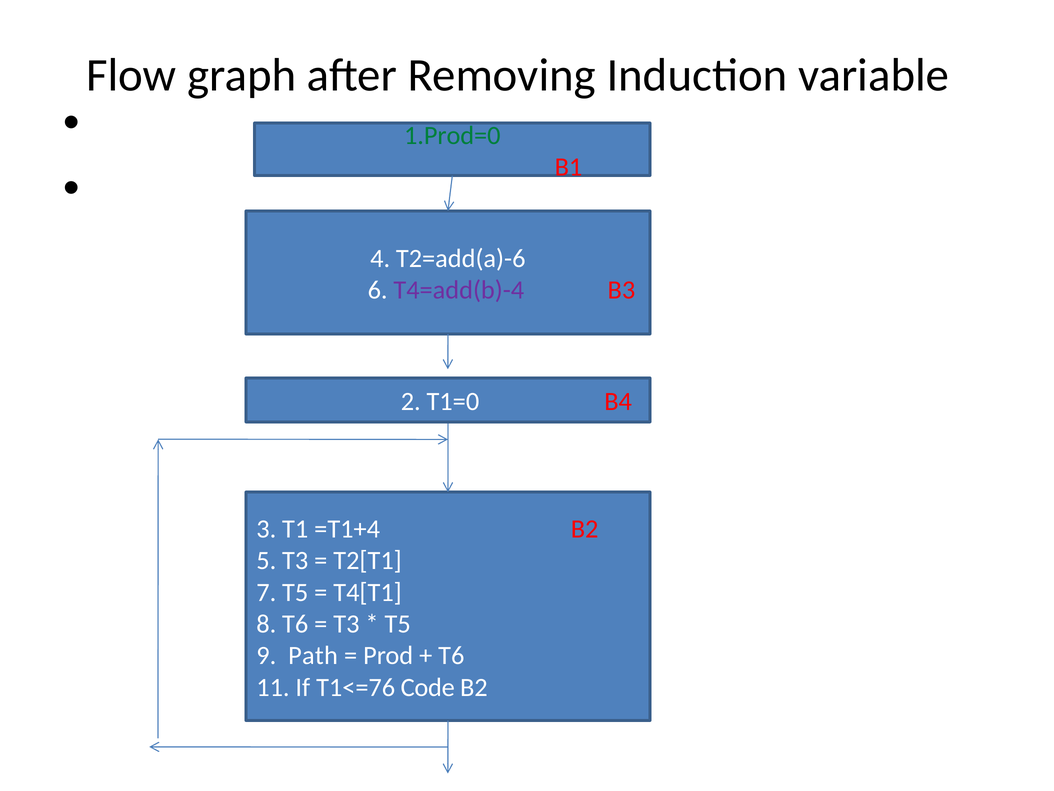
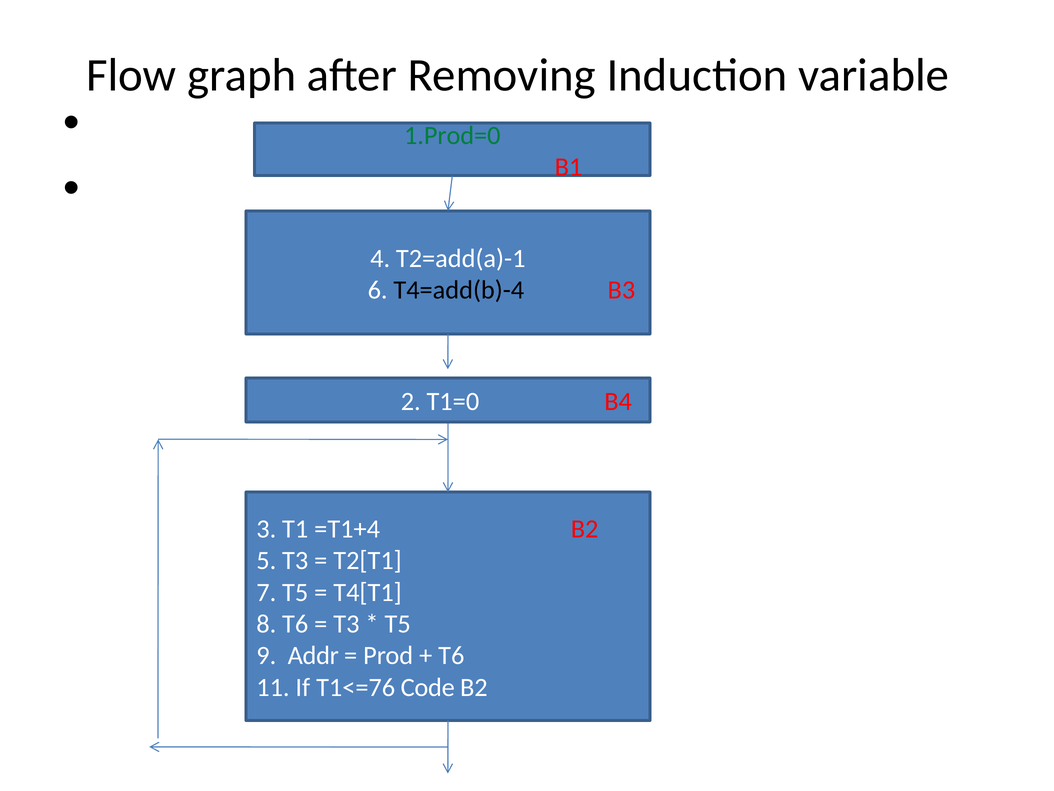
T2=add(a)-6: T2=add(a)-6 -> T2=add(a)-1 (461, 258)
T4=add(b)-4 colour: purple -> black (459, 290)
Path: Path -> Addr (313, 655)
